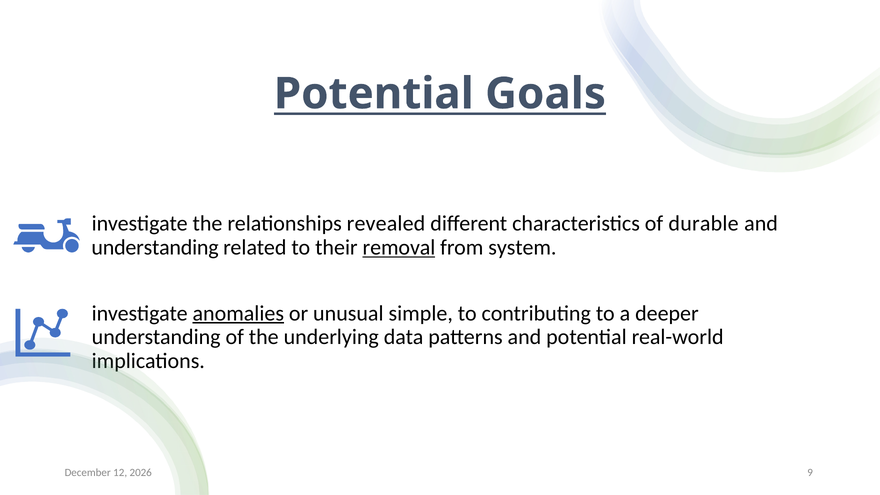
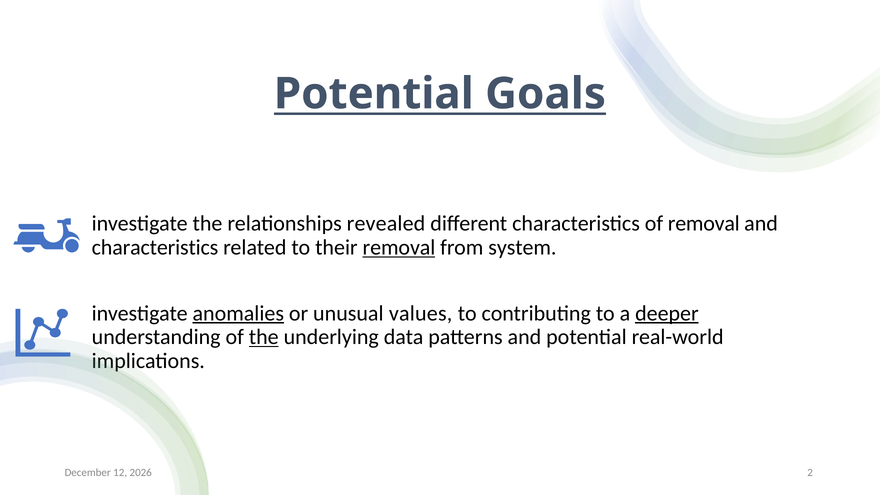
of durable: durable -> removal (704, 224)
understanding: understanding -> characteristics (155, 247)
simple: simple -> values (421, 313)
deeper underline: none -> present (667, 313)
the underline: none -> present (264, 337)
9: 9 -> 2 (810, 473)
